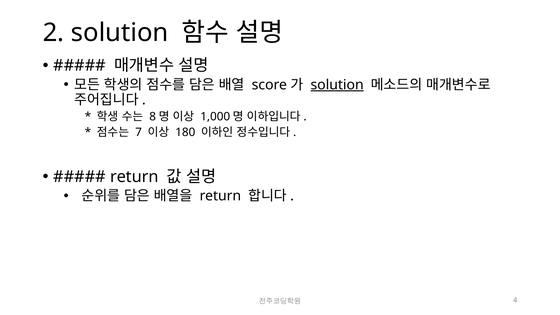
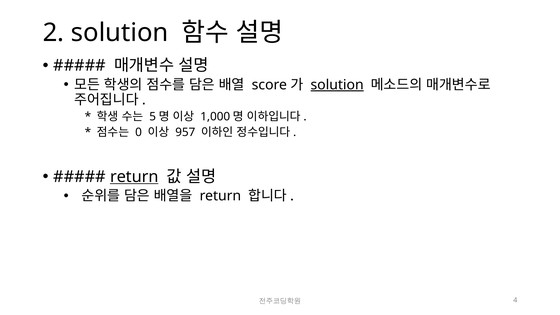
8: 8 -> 5 (153, 117)
7: 7 -> 0 (139, 132)
180: 180 -> 957 (185, 132)
return underline: none -> present (134, 177)
